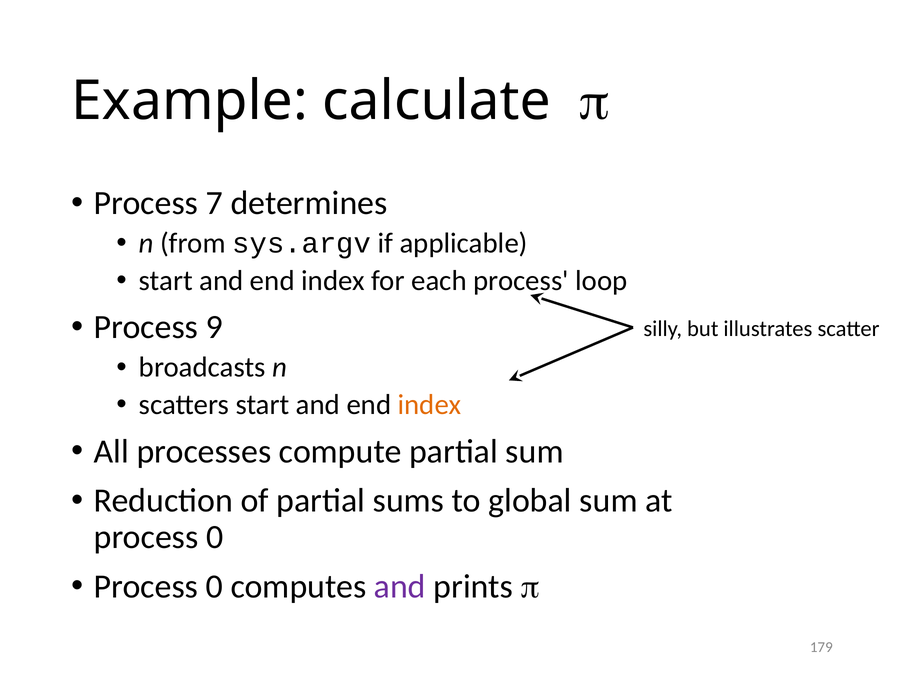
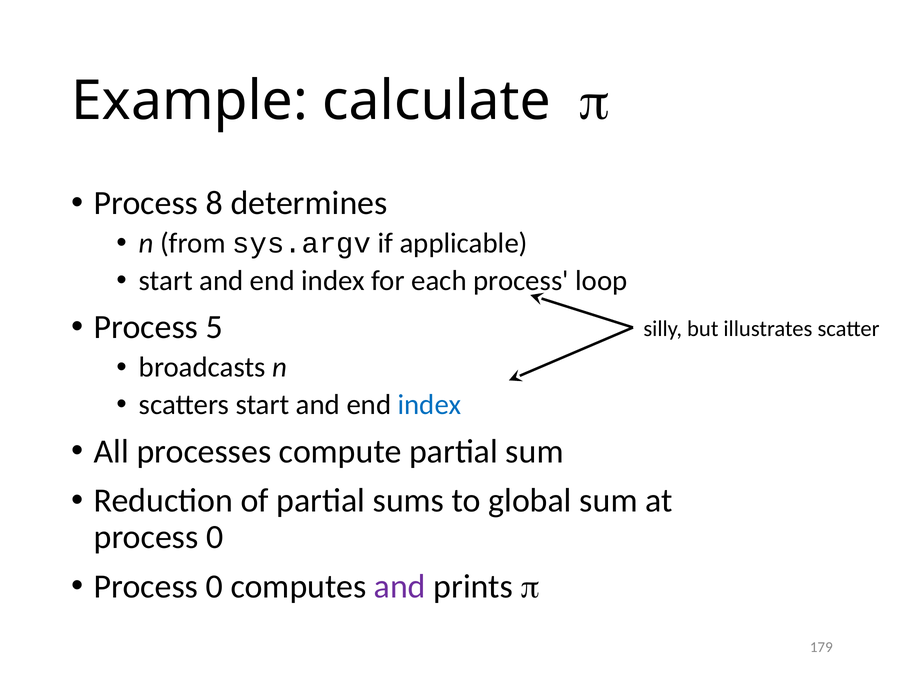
7: 7 -> 8 (214, 203)
9: 9 -> 5 (214, 327)
index colour: orange -> blue (430, 405)
